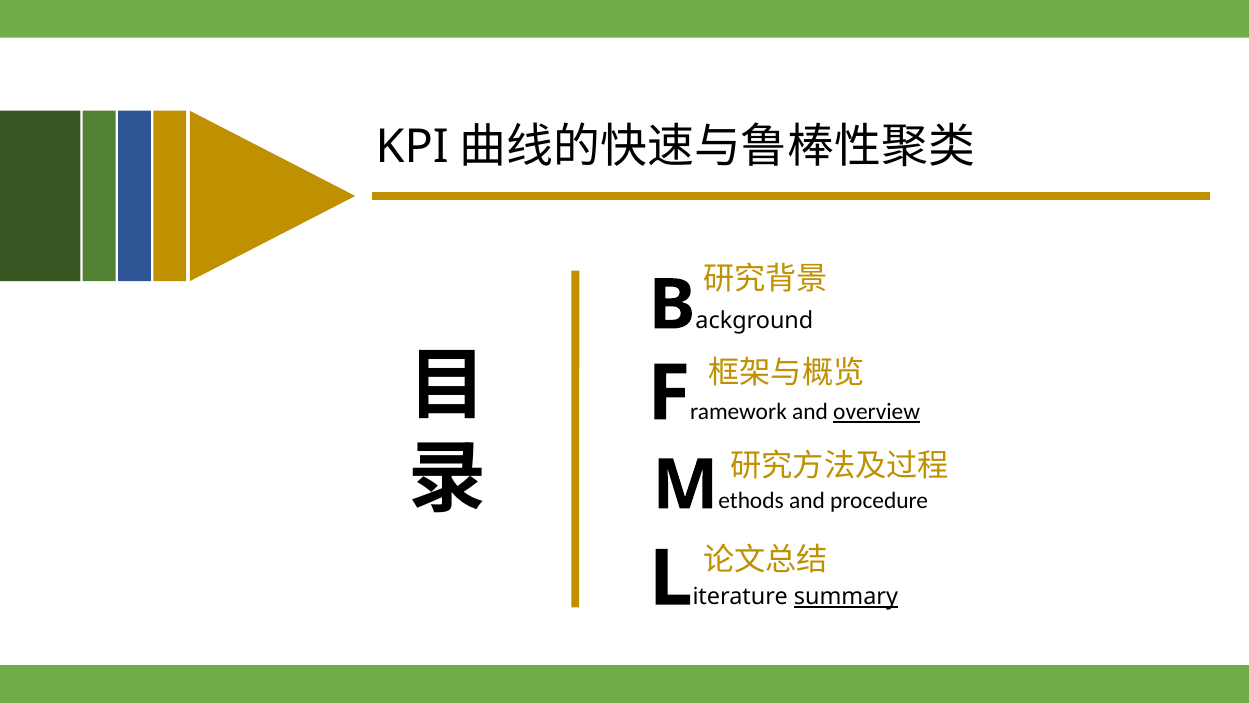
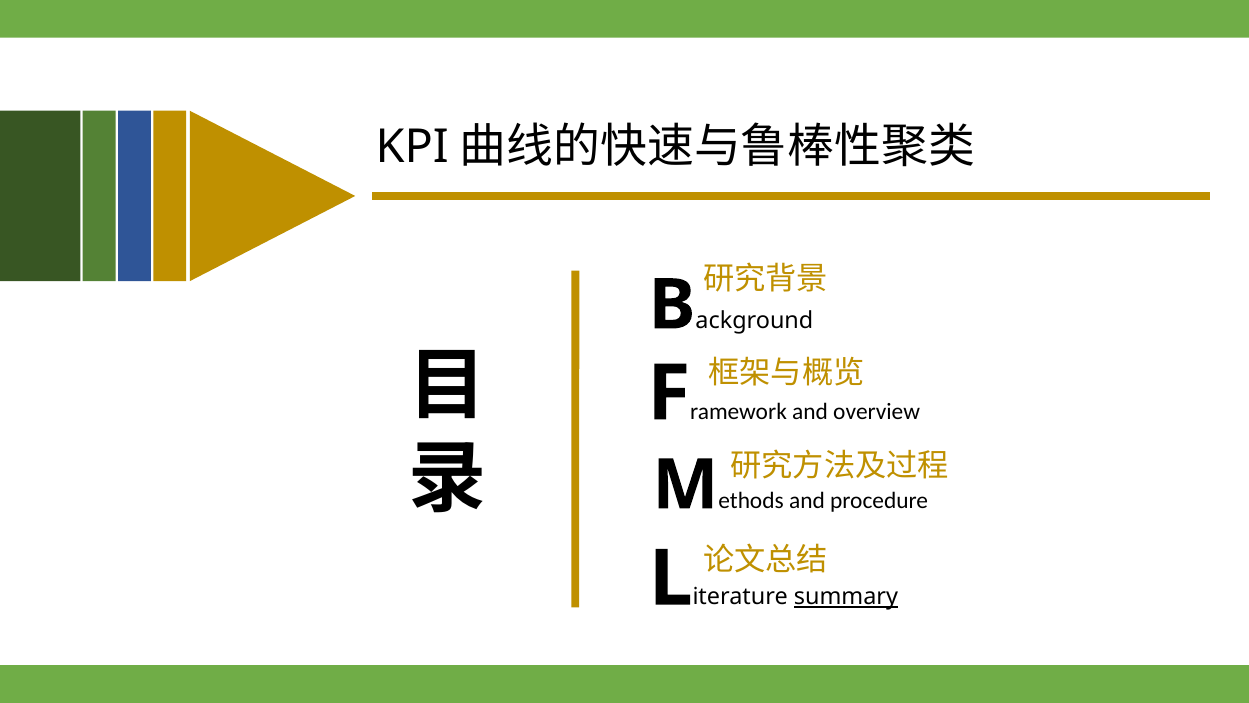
overview underline: present -> none (877, 411)
